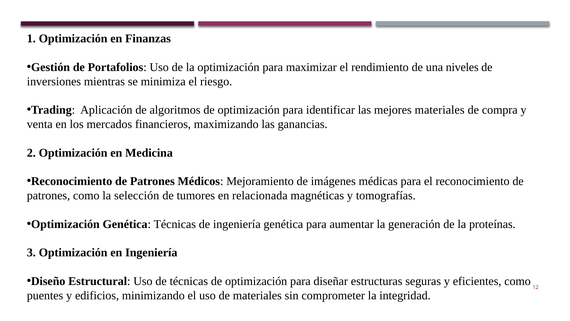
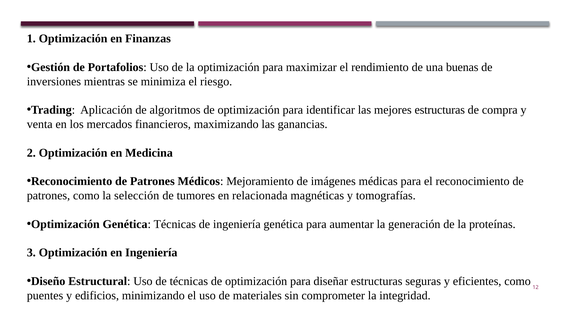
niveles: niveles -> buenas (462, 67)
mejores materiales: materiales -> estructuras (440, 110)
